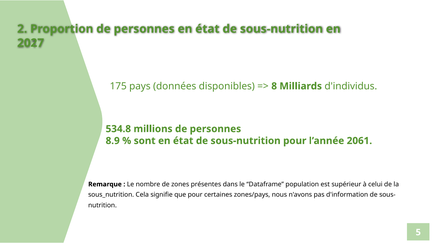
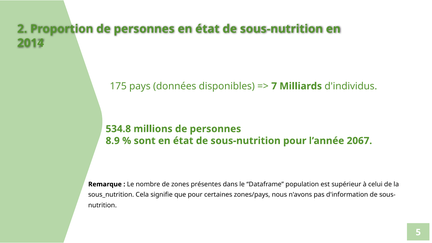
2027: 2027 -> 2014 (31, 43)
8: 8 -> 7 (274, 86)
2061: 2061 -> 2067 (359, 141)
